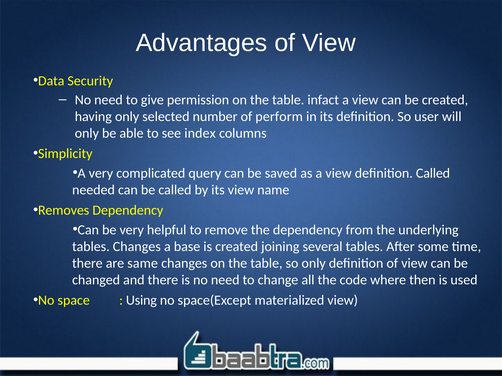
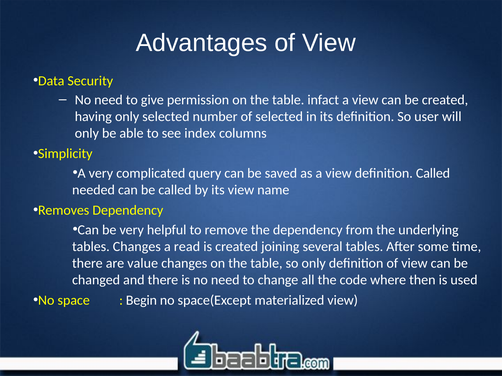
of perform: perform -> selected (279, 117)
base: base -> read (187, 247)
same: same -> value (143, 264)
Using: Using -> Begin (141, 301)
